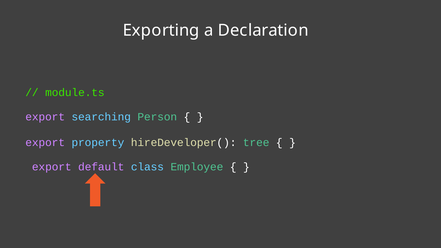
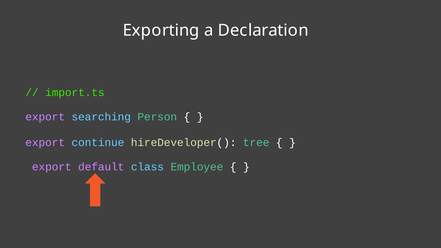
module.ts: module.ts -> import.ts (75, 92)
property: property -> continue (98, 142)
